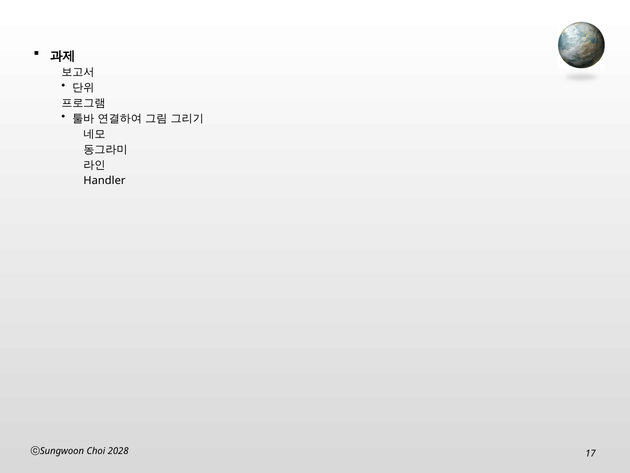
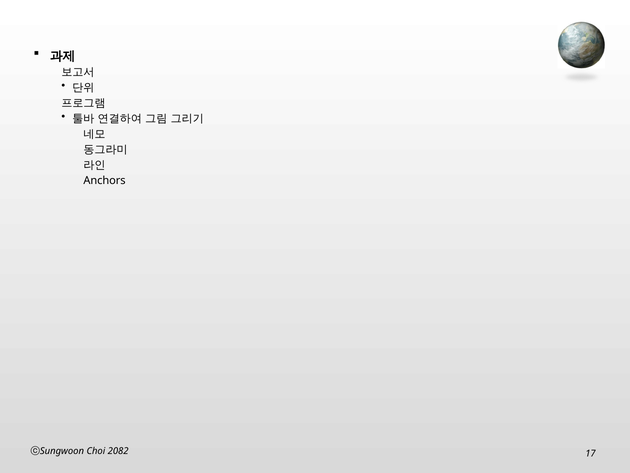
Handler: Handler -> Anchors (105, 180)
2028: 2028 -> 2082 (118, 451)
